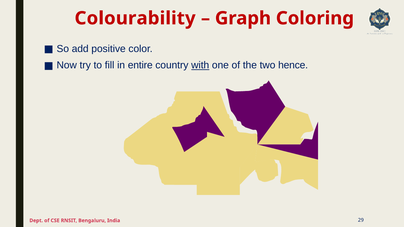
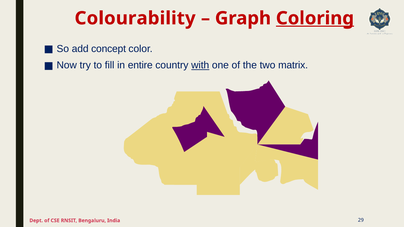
Coloring underline: none -> present (315, 18)
positive: positive -> concept (109, 49)
hence: hence -> matrix (293, 65)
